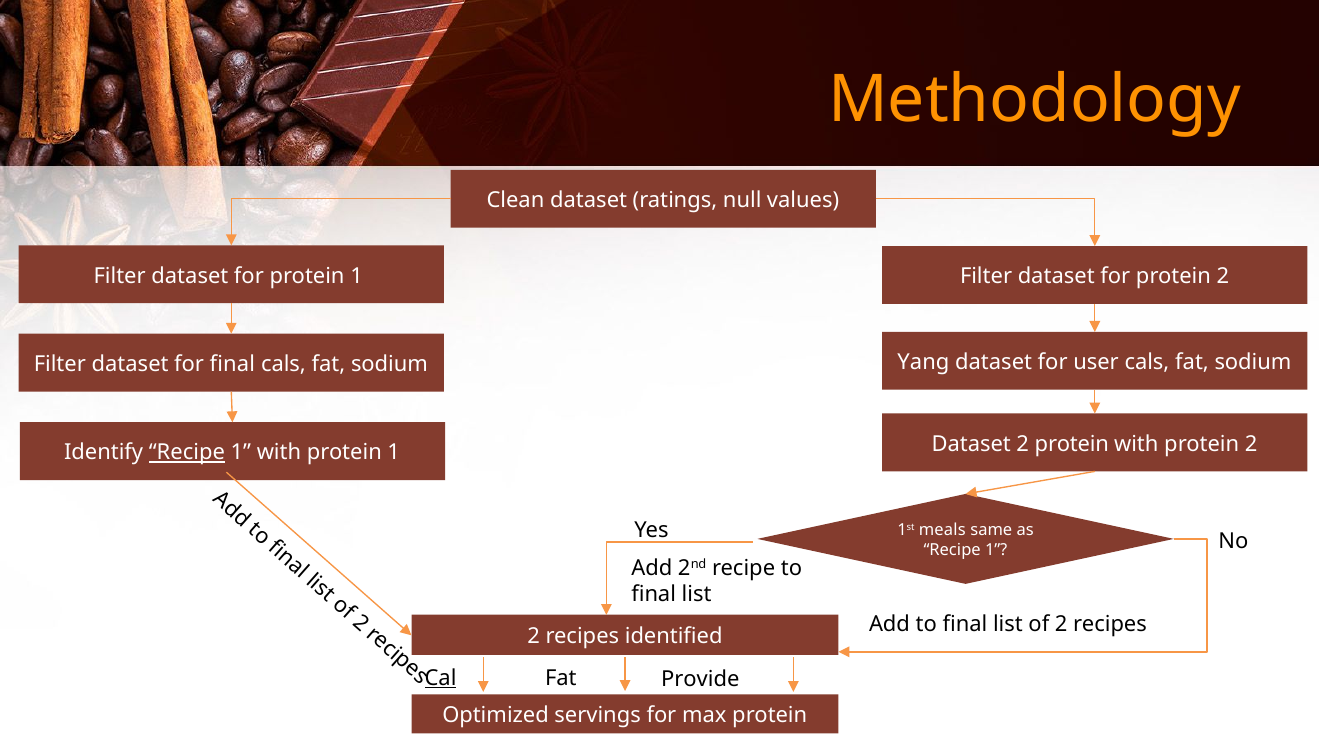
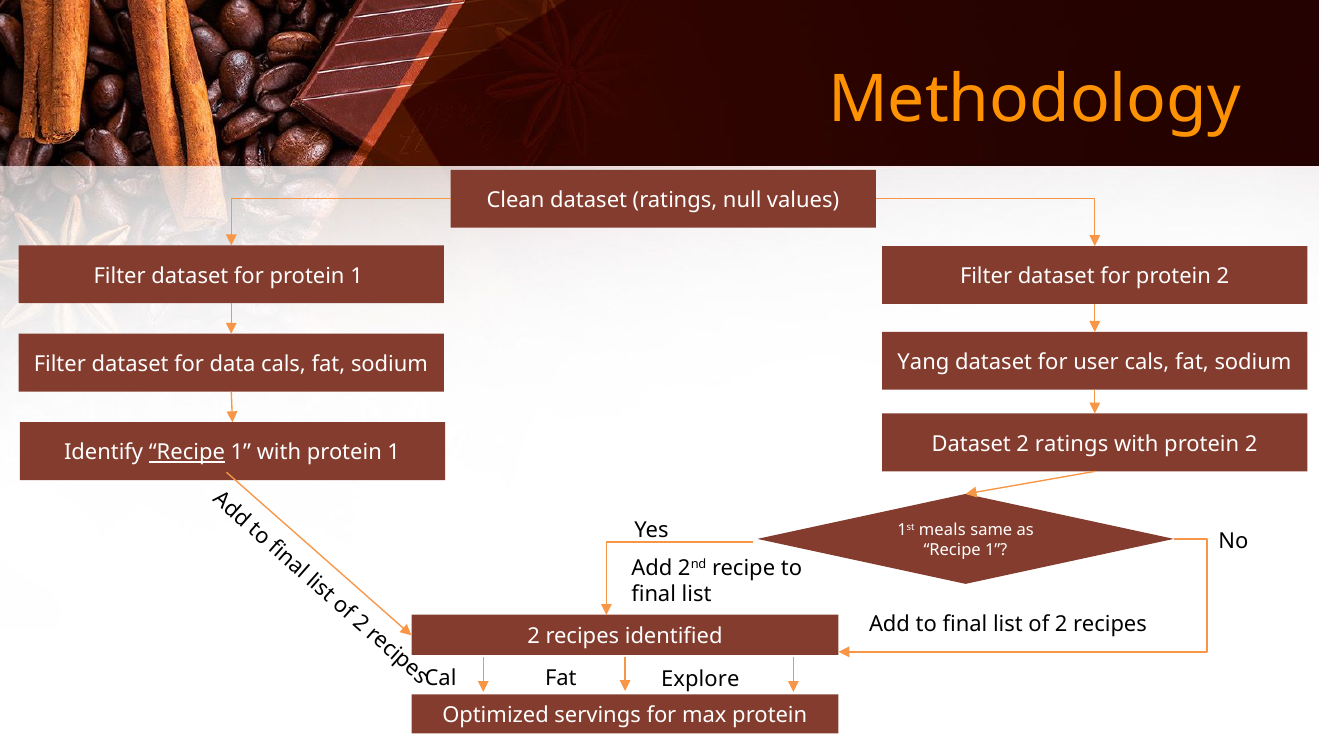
for final: final -> data (233, 364)
2 protein: protein -> ratings (1072, 444)
Cal underline: present -> none (440, 678)
Provide: Provide -> Explore (700, 679)
